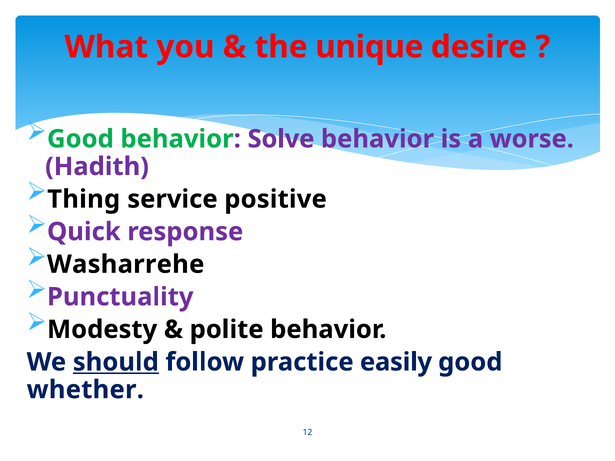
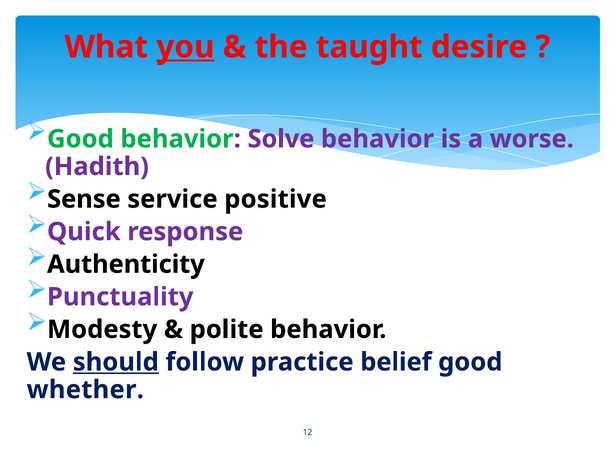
you underline: none -> present (185, 47)
unique: unique -> taught (369, 47)
Thing: Thing -> Sense (84, 199)
Washarrehe: Washarrehe -> Authenticity (126, 264)
easily: easily -> belief (396, 362)
